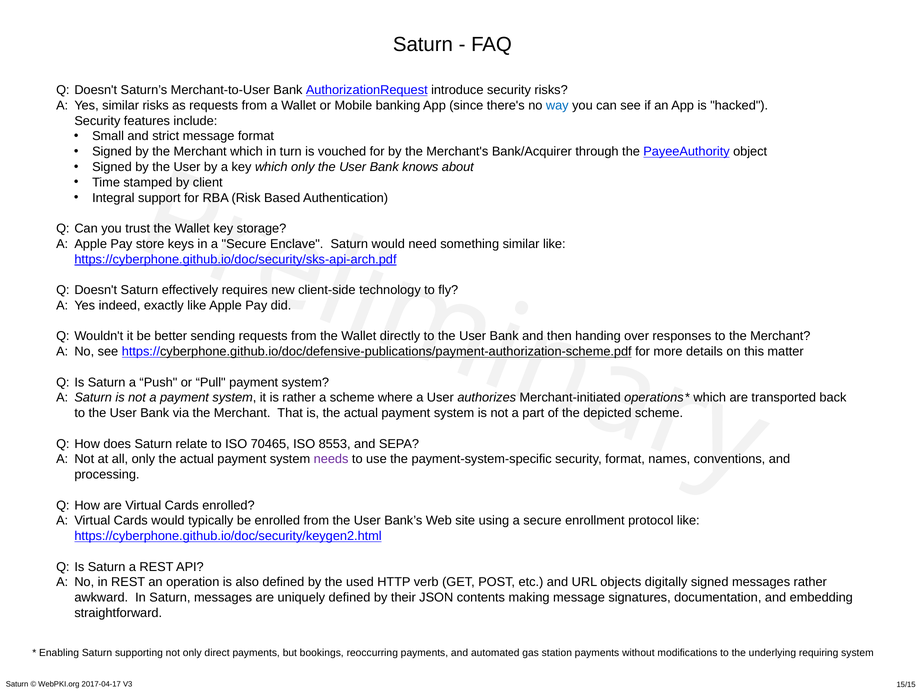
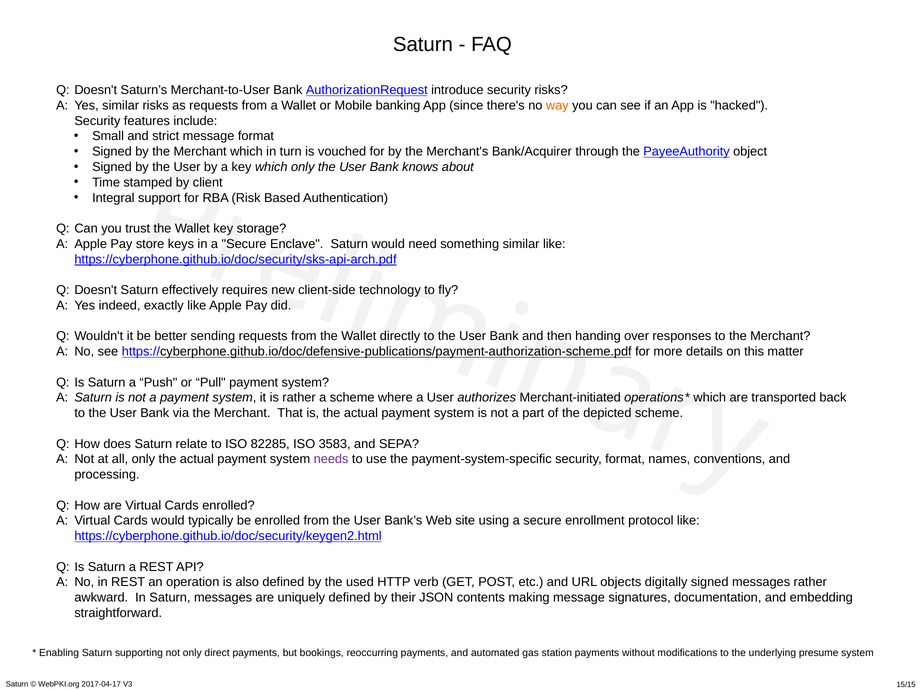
way colour: blue -> orange (557, 105)
70465: 70465 -> 82285 (270, 444)
8553: 8553 -> 3583 (335, 444)
requiring: requiring -> presume (819, 653)
